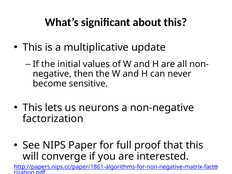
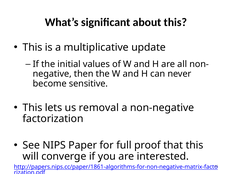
neurons: neurons -> removal (99, 108)
